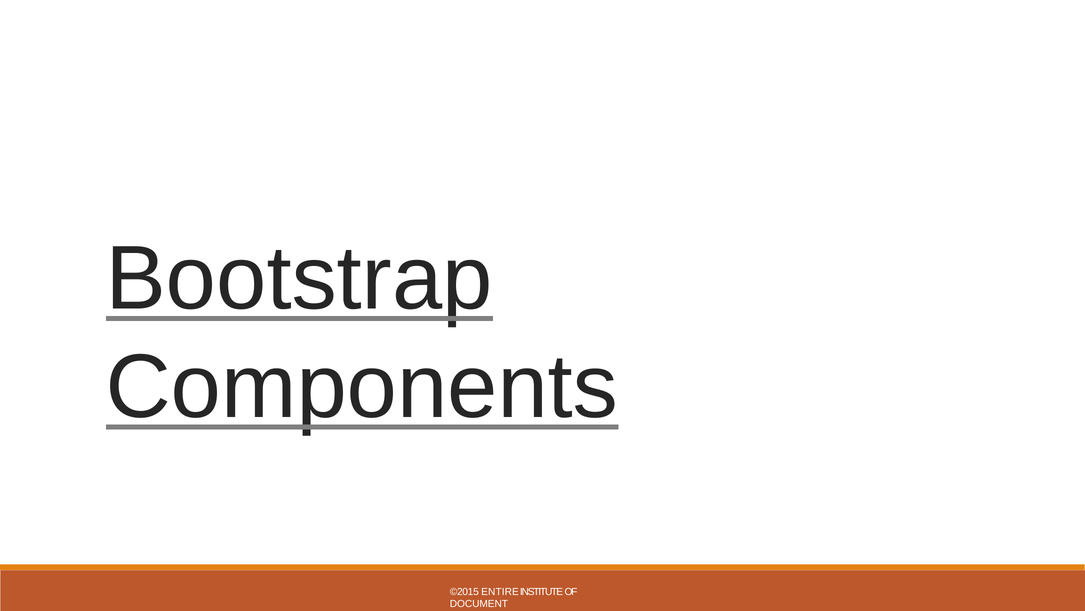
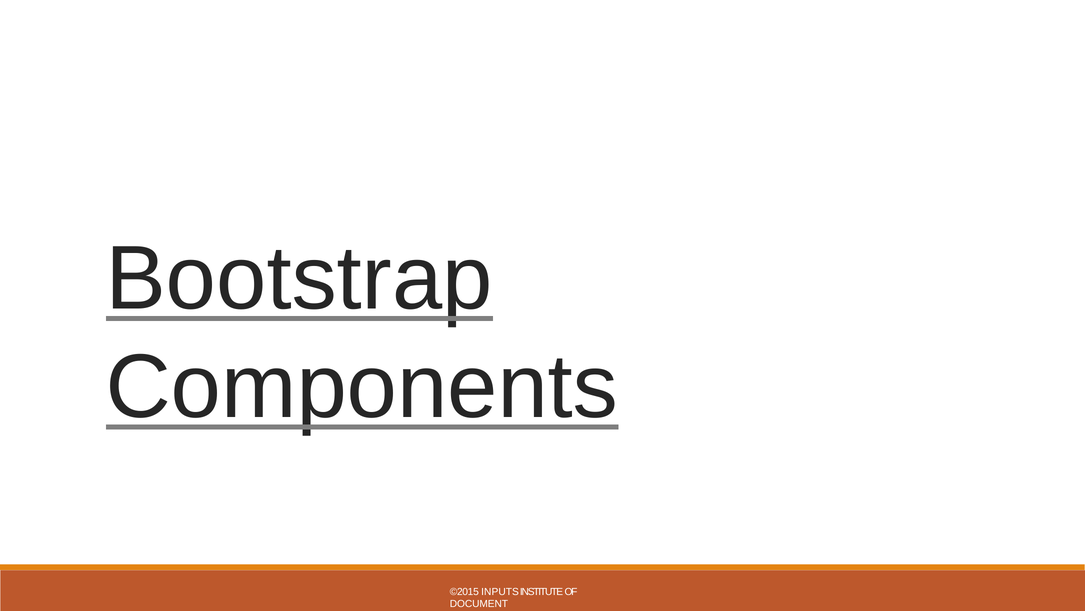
ENTIRE: ENTIRE -> INPUTS (500, 591)
